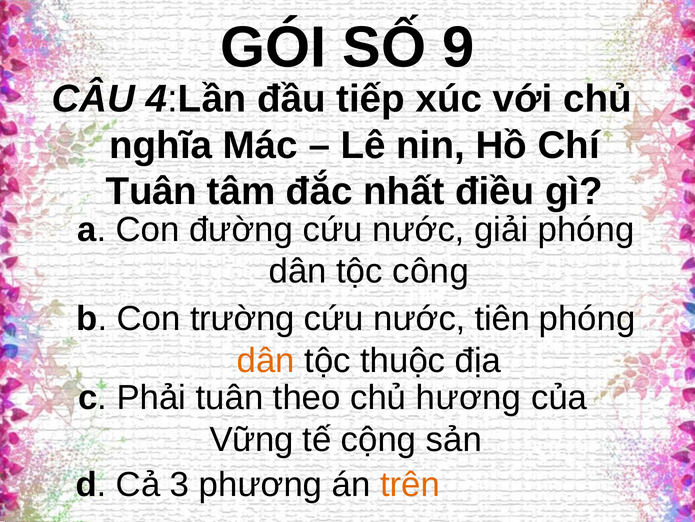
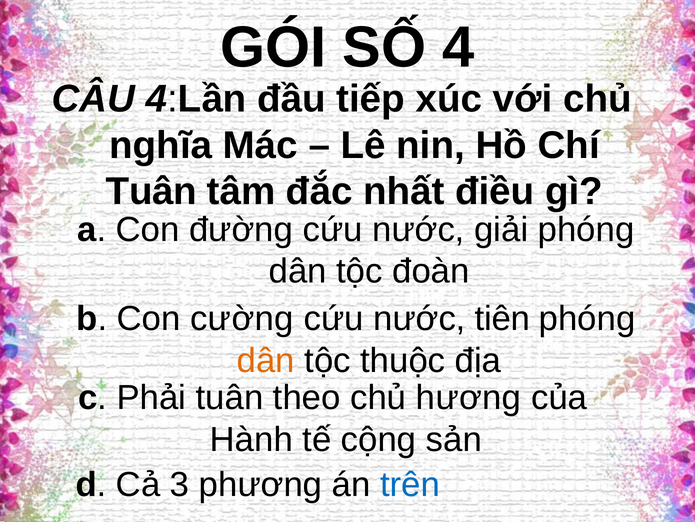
9: 9 -> 4 (458, 47)
công: công -> đoàn (431, 271)
trường: trường -> cường (242, 318)
Vững: Vững -> Hành (251, 439)
trên colour: orange -> blue (410, 484)
